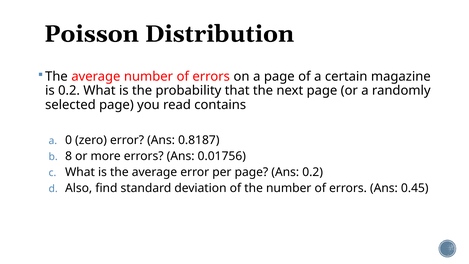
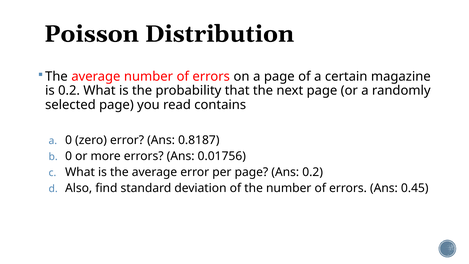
8: 8 -> 0 (69, 156)
